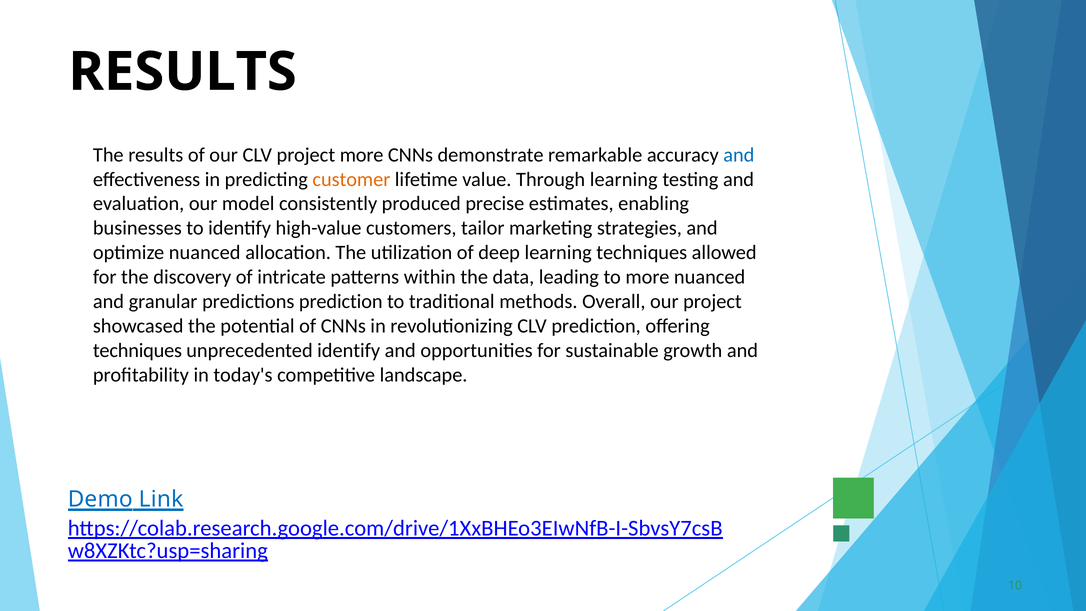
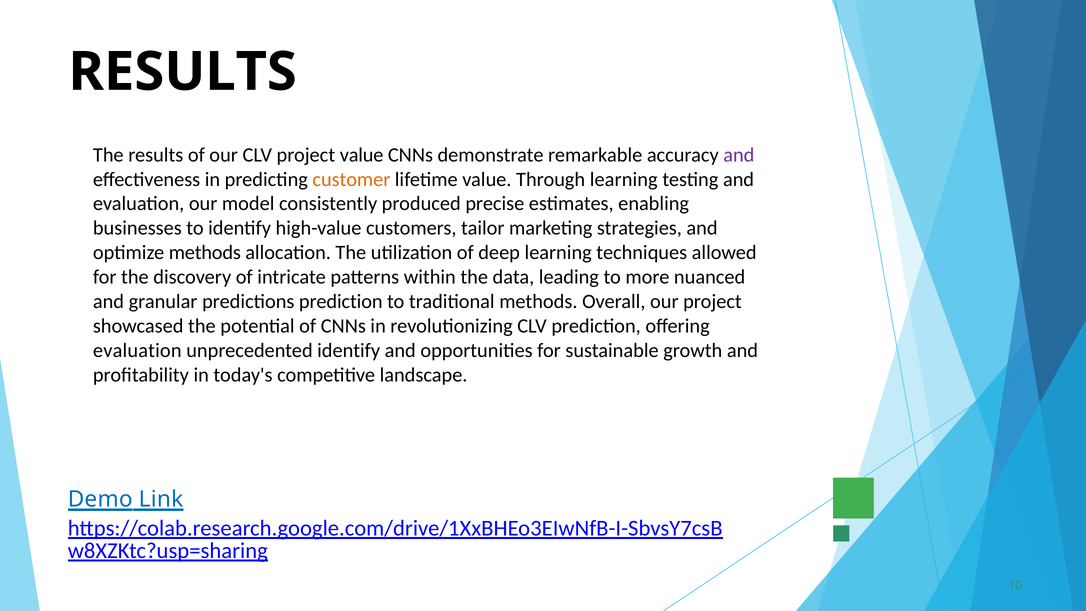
project more: more -> value (362, 155)
and colour: blue -> purple (739, 155)
optimize nuanced: nuanced -> methods (205, 253)
techniques: techniques -> evaluation (137, 350)
